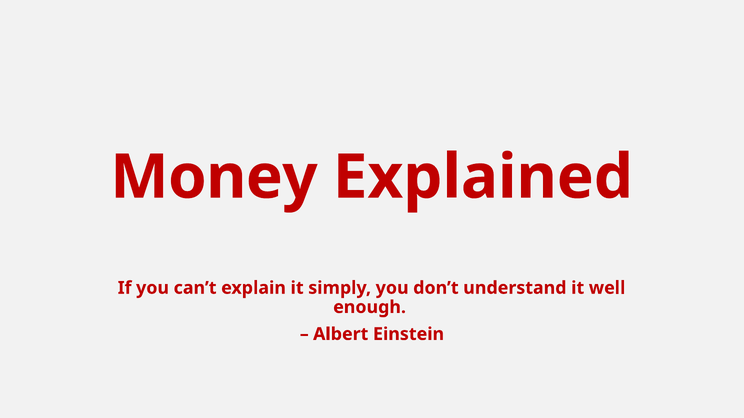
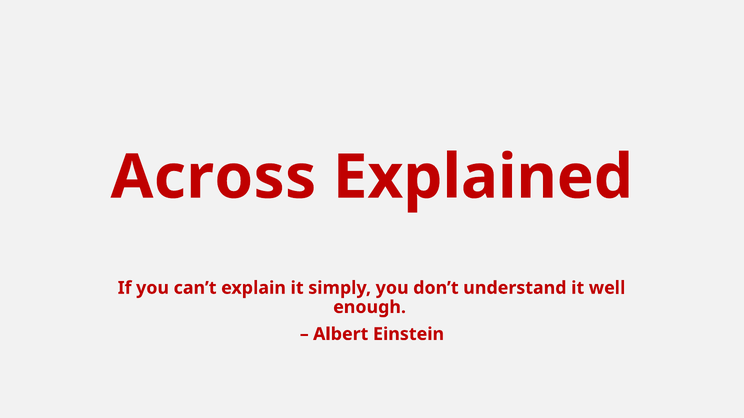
Money: Money -> Across (213, 178)
